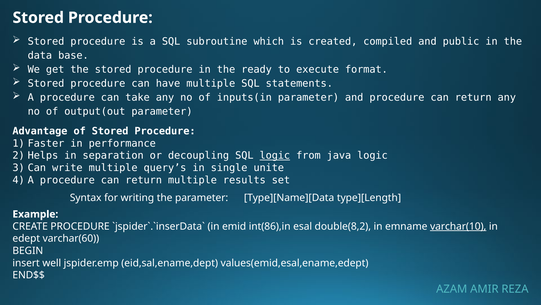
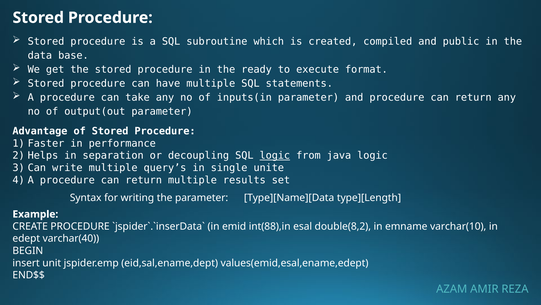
int(86),in: int(86),in -> int(88),in (270, 226)
varchar(10 underline: present -> none (458, 226)
varchar(60: varchar(60 -> varchar(40 (71, 238)
well: well -> unit (52, 262)
